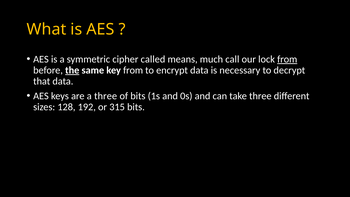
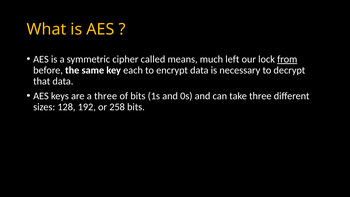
call: call -> left (232, 59)
the underline: present -> none (72, 70)
key from: from -> each (133, 70)
315: 315 -> 258 (117, 107)
